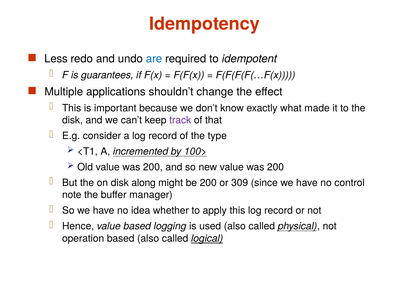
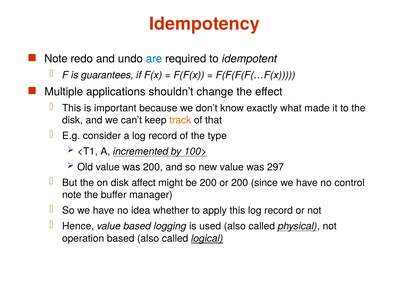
Less: Less -> Note (56, 59)
track colour: purple -> orange (180, 120)
new value was 200: 200 -> 297 (276, 167)
along: along -> affect (144, 183)
or 309: 309 -> 200 (240, 183)
